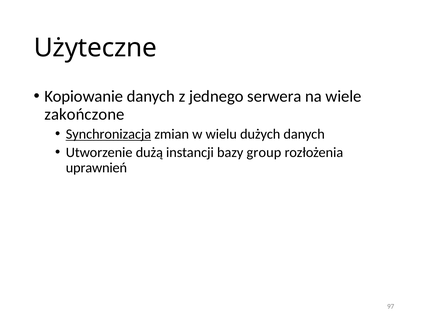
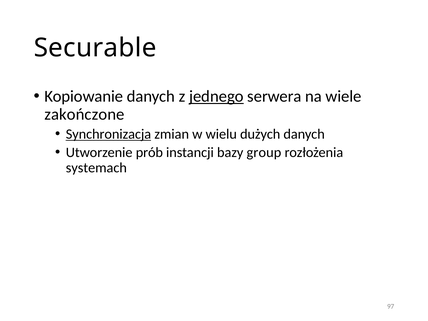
Użyteczne: Użyteczne -> Securable (95, 48)
jednego underline: none -> present (216, 96)
dużą: dużą -> prób (149, 153)
uprawnień: uprawnień -> systemach (96, 168)
